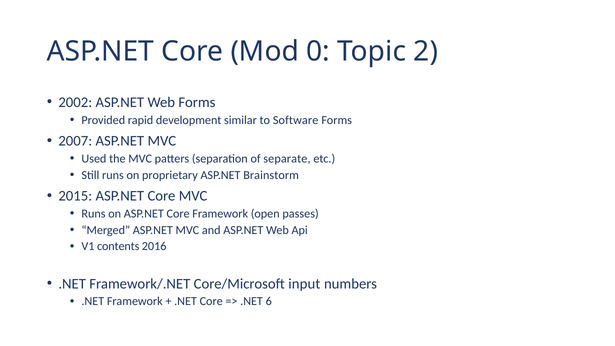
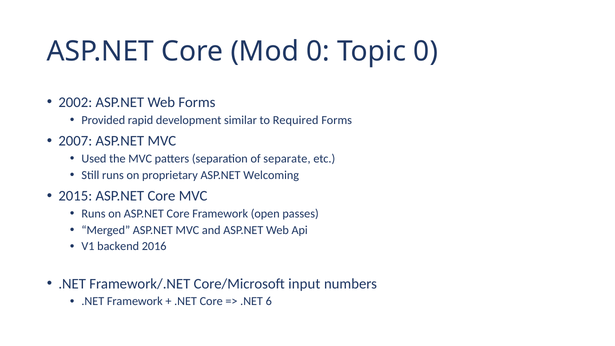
Topic 2: 2 -> 0 (426, 52)
Software: Software -> Required (296, 120)
Brainstorm: Brainstorm -> Welcoming (271, 175)
contents: contents -> backend (118, 246)
